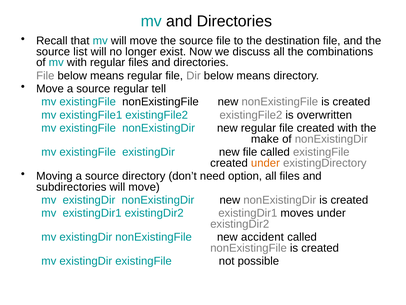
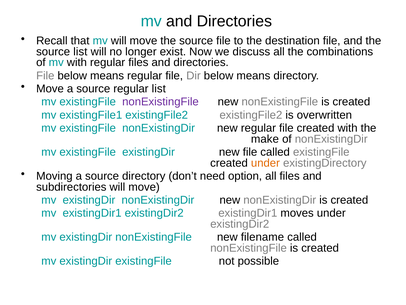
regular tell: tell -> list (159, 89)
nonExistingFile colour: black -> purple (160, 102)
accident: accident -> filename (262, 237)
